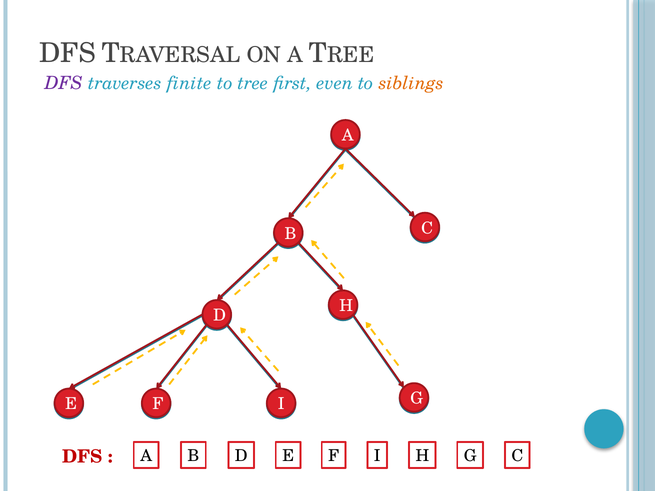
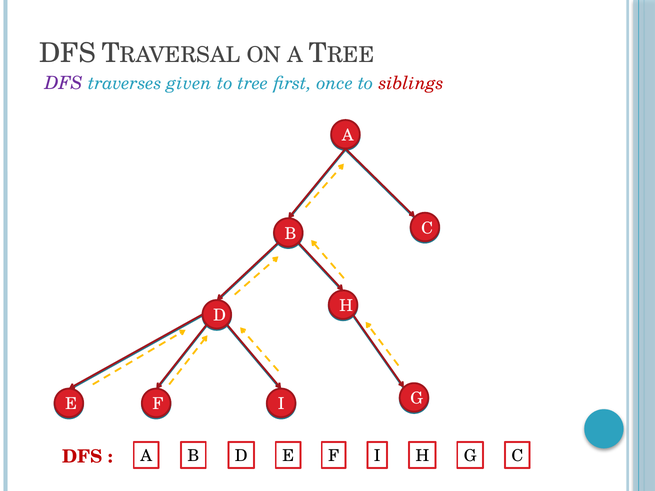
finite: finite -> given (190, 83)
even: even -> once (335, 83)
siblings colour: orange -> red (411, 83)
